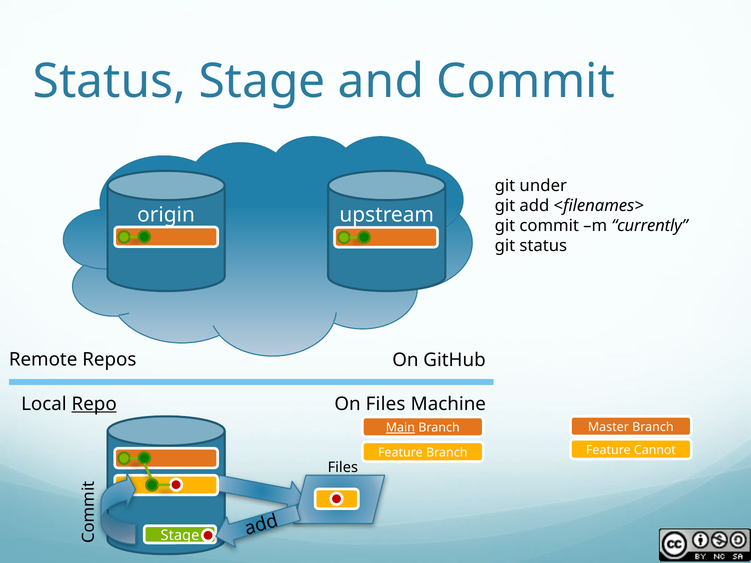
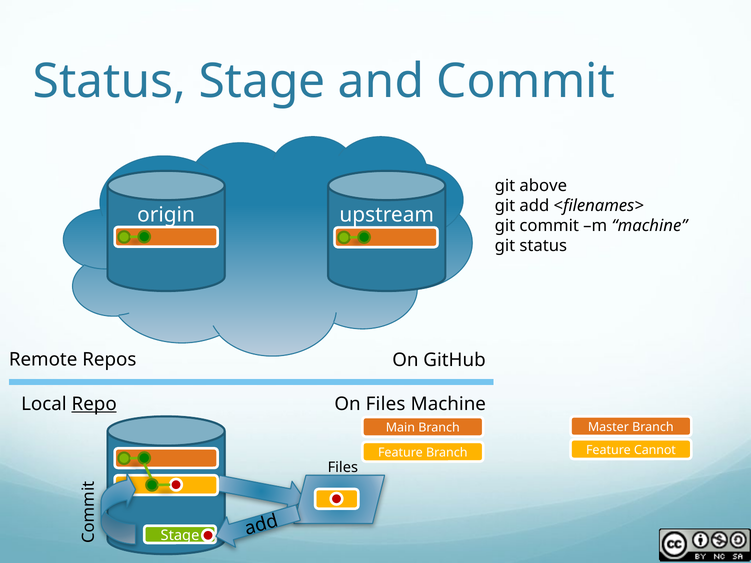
under: under -> above (543, 186)
m currently: currently -> machine (649, 226)
Main underline: present -> none (400, 428)
